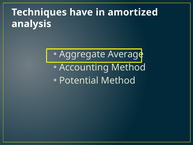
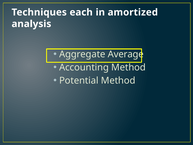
have: have -> each (81, 12)
